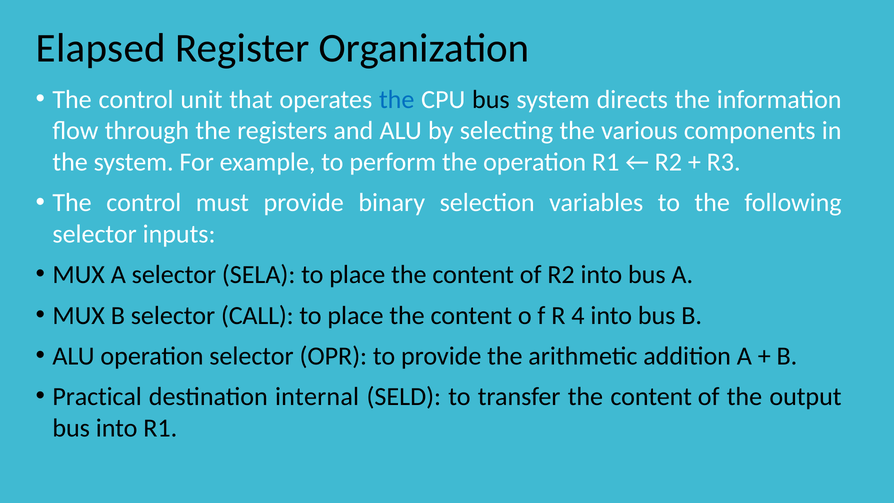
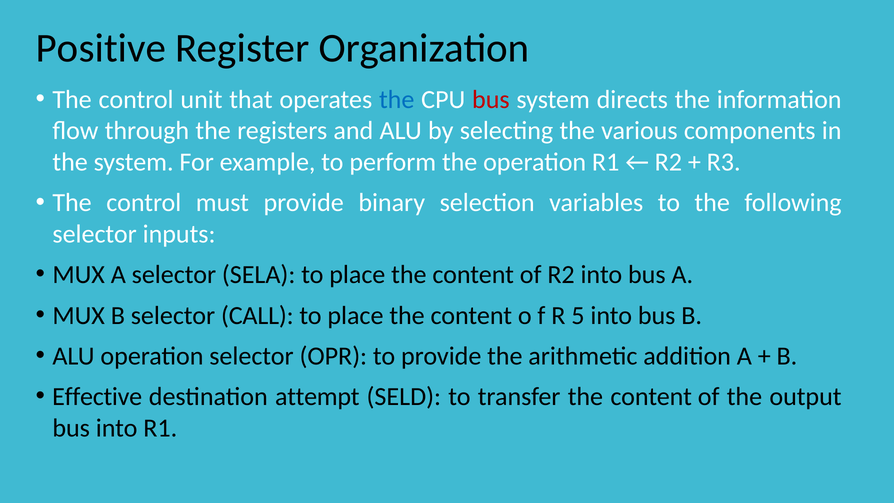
Elapsed: Elapsed -> Positive (101, 48)
bus colour: black -> red (491, 100)
4: 4 -> 5 (578, 315)
Practical: Practical -> Effective (97, 397)
internal: internal -> attempt (317, 397)
